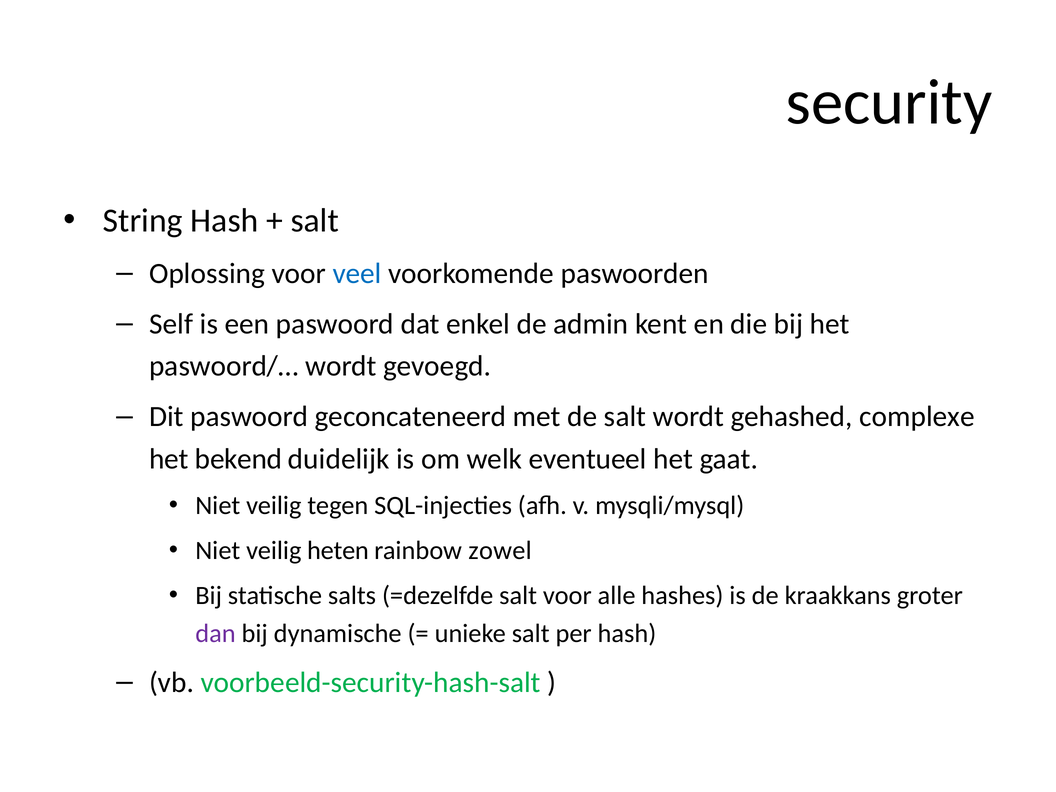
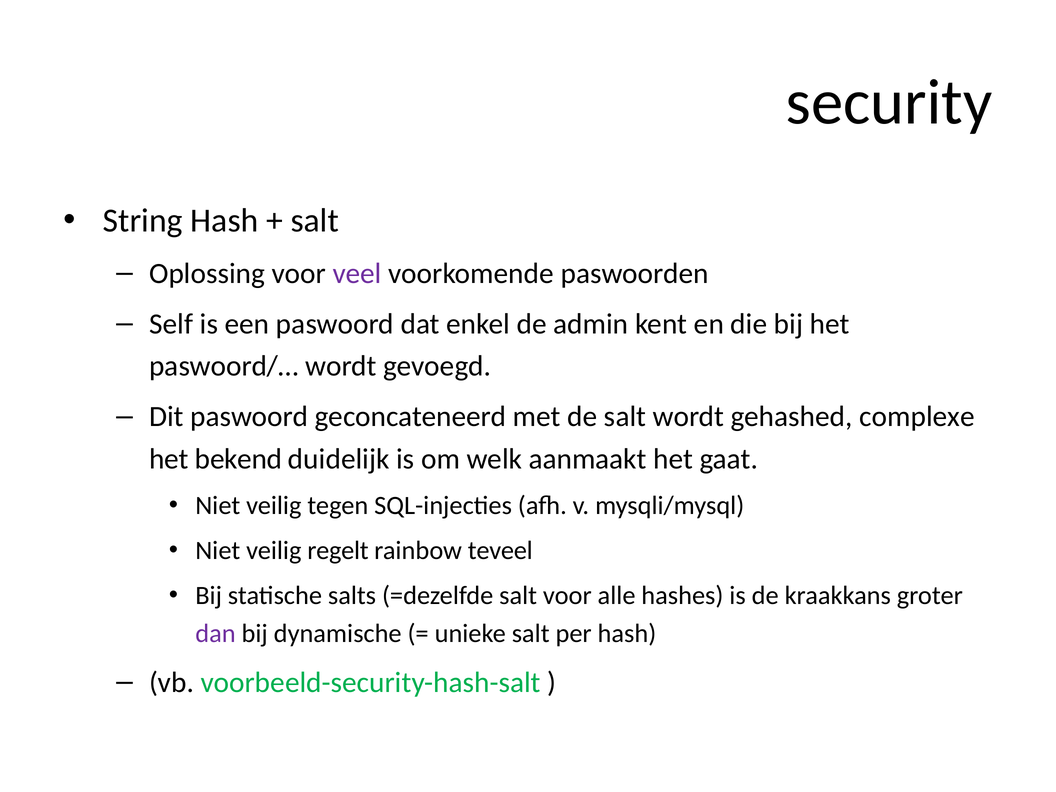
veel colour: blue -> purple (357, 274)
eventueel: eventueel -> aanmaakt (588, 459)
heten: heten -> regelt (338, 551)
zowel: zowel -> teveel (500, 551)
